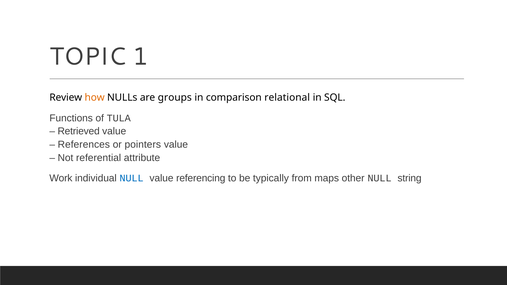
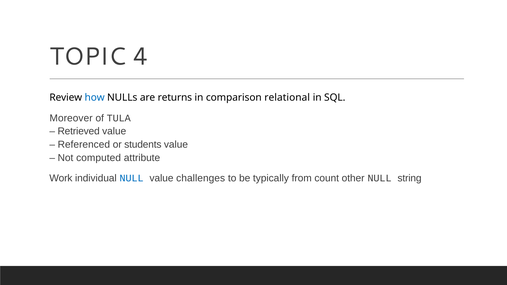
1: 1 -> 4 (140, 57)
how colour: orange -> blue (95, 97)
groups: groups -> returns (175, 97)
Functions: Functions -> Moreover (71, 118)
References: References -> Referenced (84, 145)
pointers: pointers -> students (143, 145)
referential: referential -> computed (99, 158)
referencing: referencing -> challenges (201, 178)
maps: maps -> count (327, 178)
